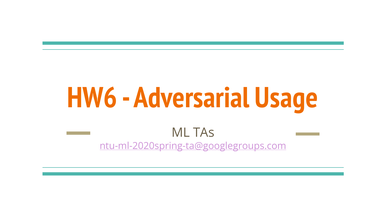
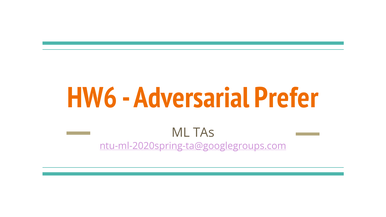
Usage: Usage -> Prefer (286, 98)
